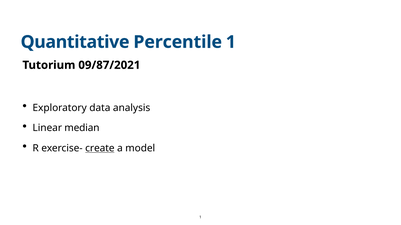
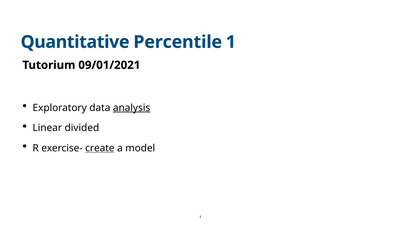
09/87/2021: 09/87/2021 -> 09/01/2021 (109, 65)
analysis underline: none -> present (132, 108)
median: median -> divided (82, 128)
